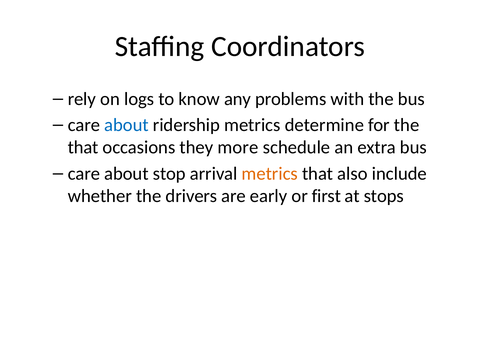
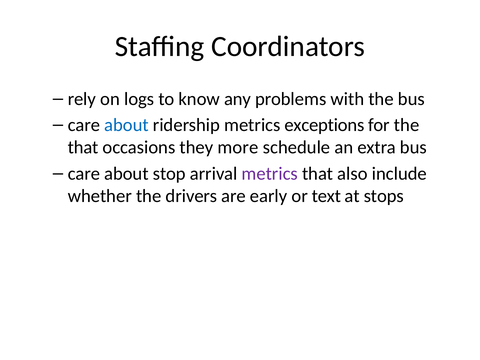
determine: determine -> exceptions (324, 125)
metrics colour: orange -> purple (270, 174)
first: first -> text (326, 196)
